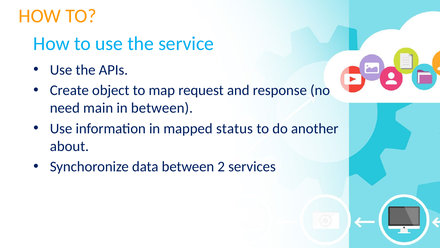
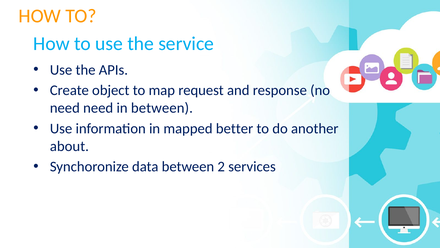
need main: main -> need (98, 108)
status: status -> better (235, 128)
